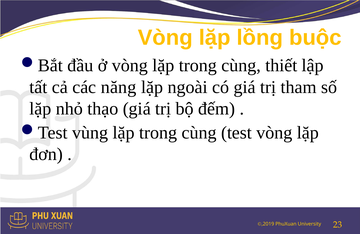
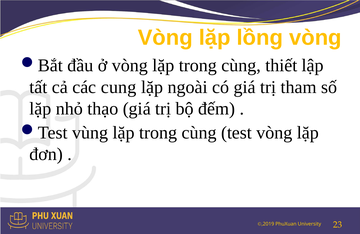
lồng buộc: buộc -> vòng (315, 38)
năng: năng -> cung (119, 87)
